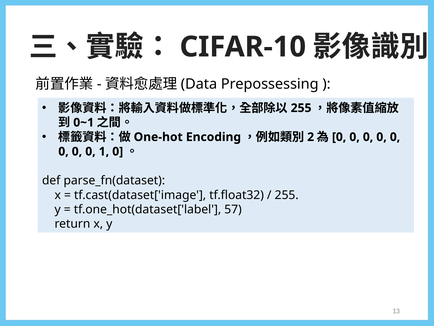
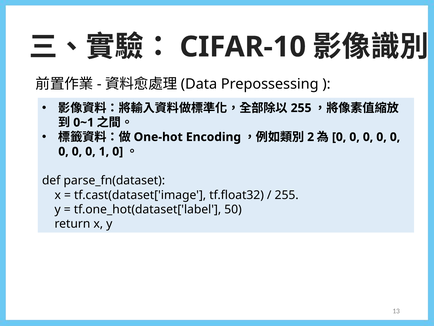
57: 57 -> 50 (233, 209)
